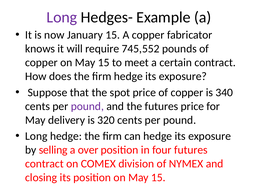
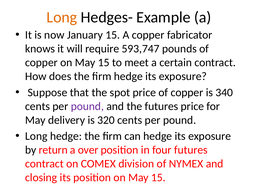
Long colour: purple -> orange (62, 17)
745,552: 745,552 -> 593,747 (141, 49)
selling: selling -> return (53, 150)
